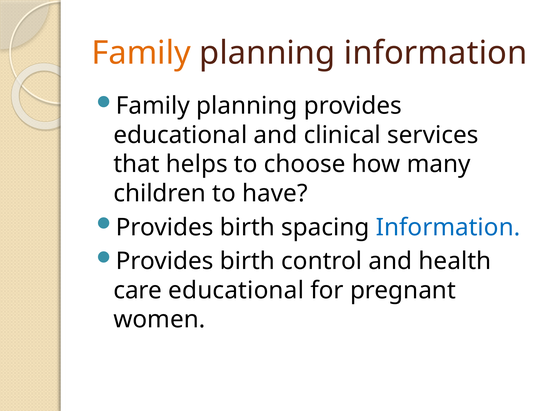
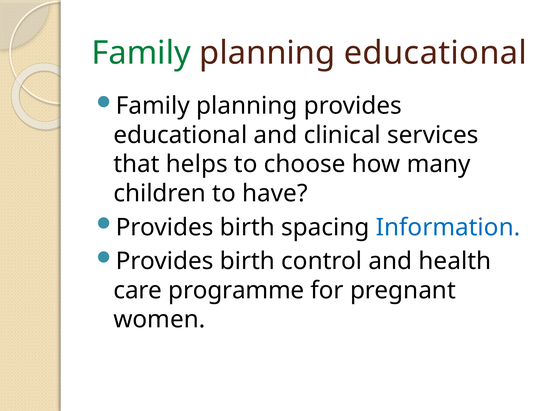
Family colour: orange -> green (141, 53)
planning information: information -> educational (435, 53)
care educational: educational -> programme (236, 290)
